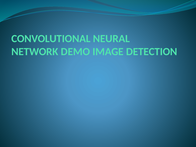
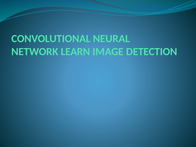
DEMO: DEMO -> LEARN (75, 52)
